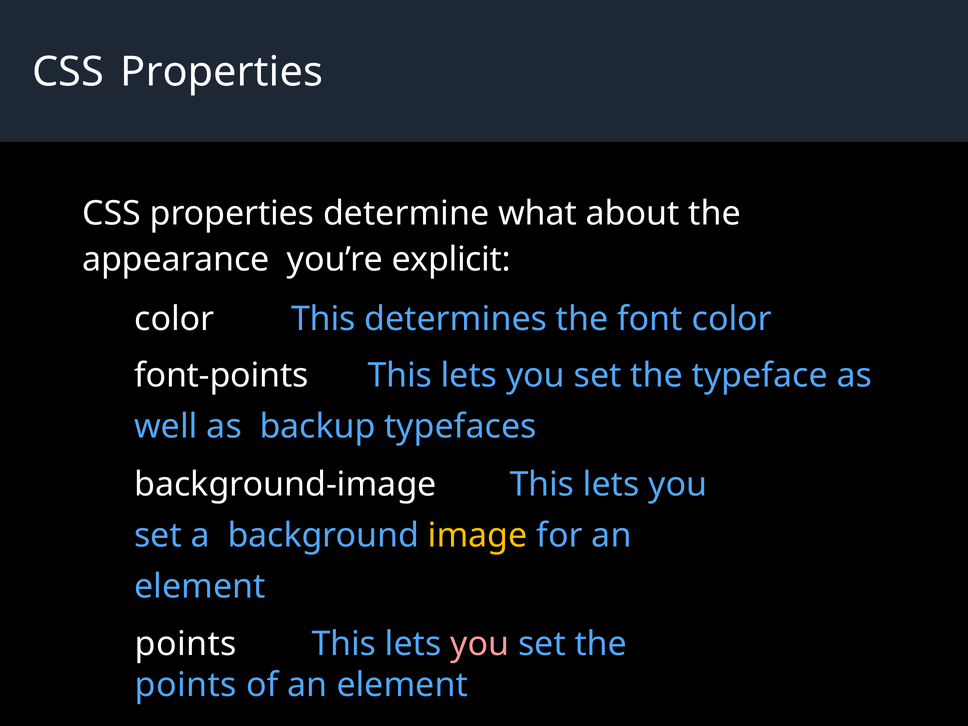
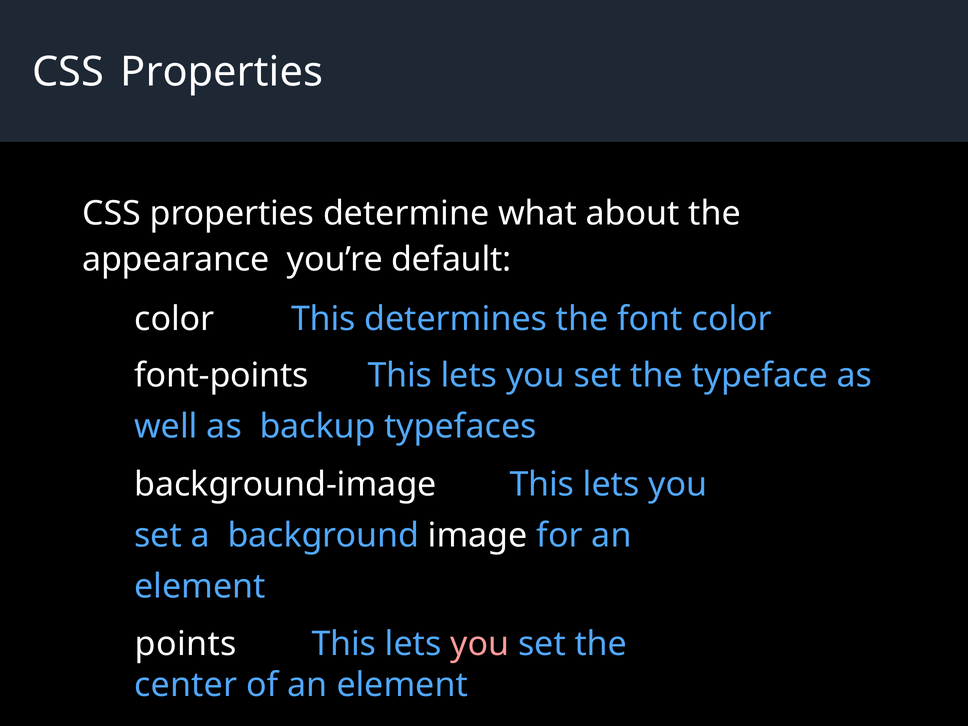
explicit: explicit -> default (451, 259)
image colour: yellow -> white (478, 535)
points: points -> center (186, 685)
